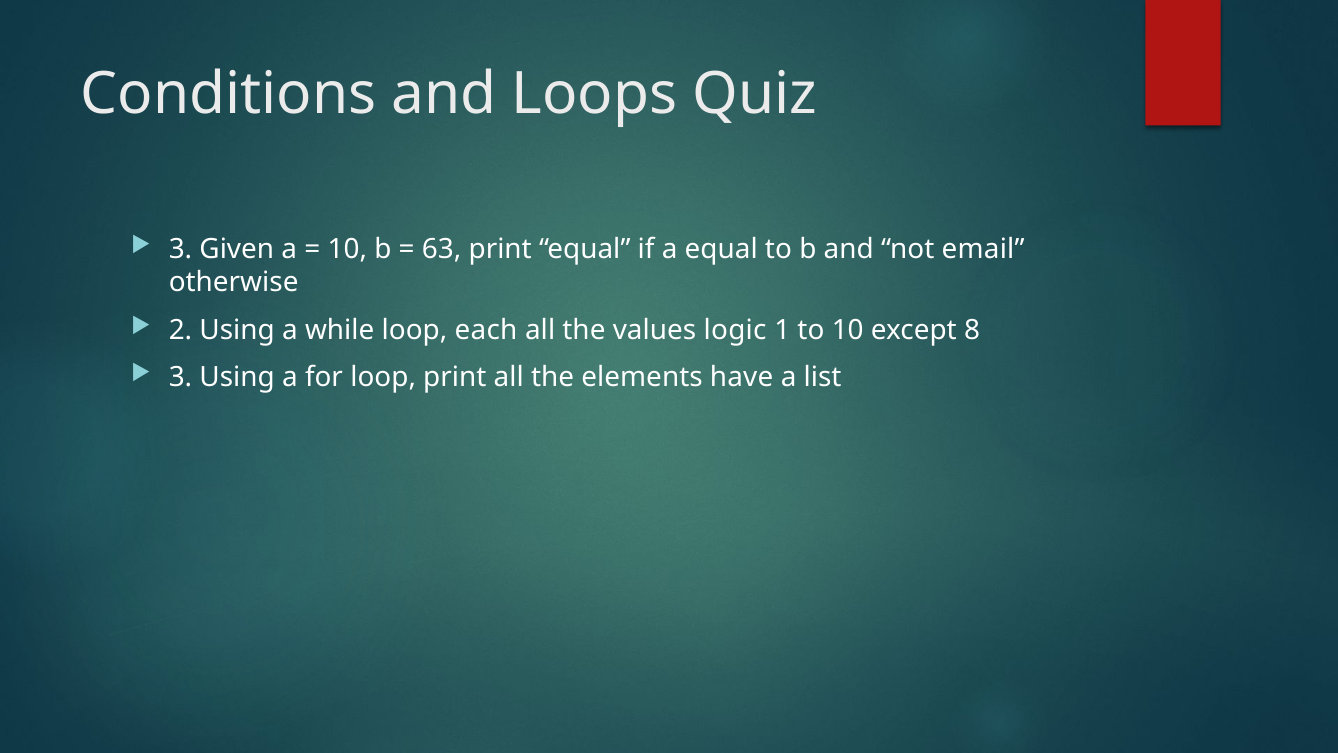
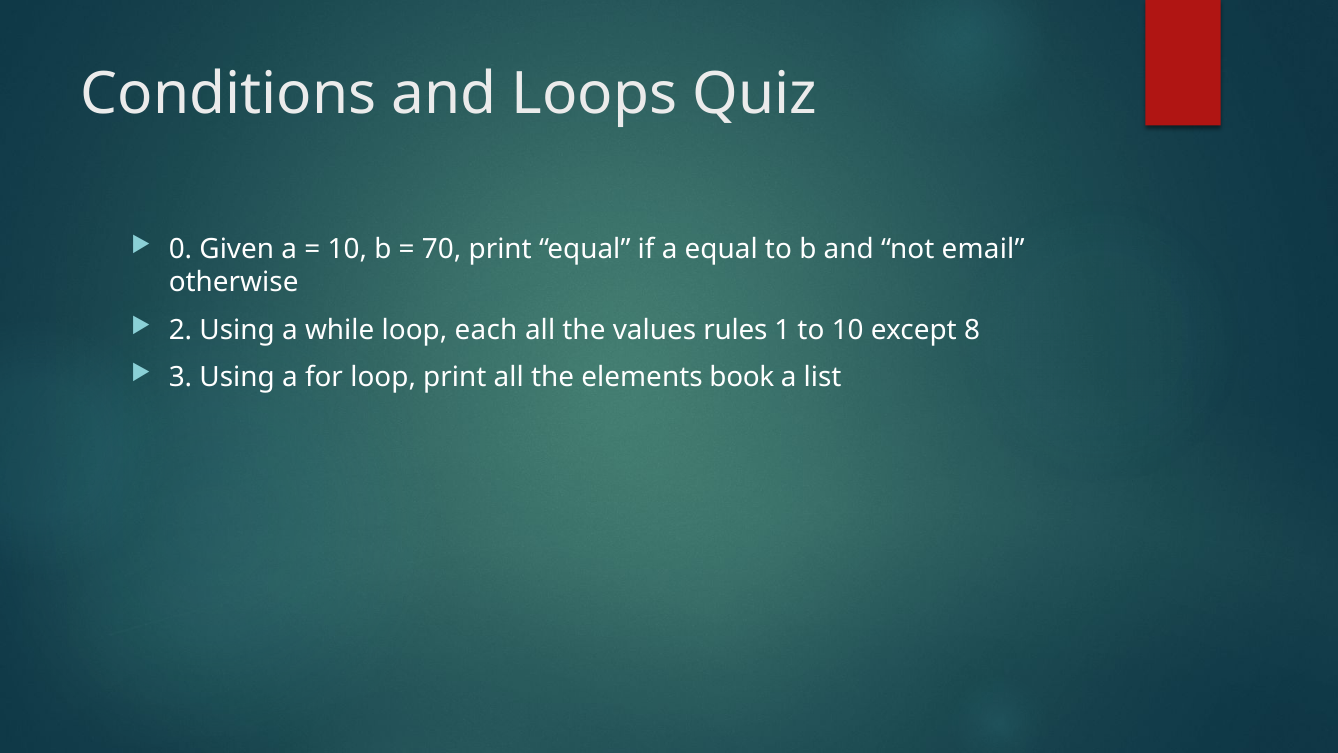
3: 3 -> 0 (180, 249)
63: 63 -> 70 (442, 249)
logic: logic -> rules (735, 330)
have: have -> book (742, 377)
